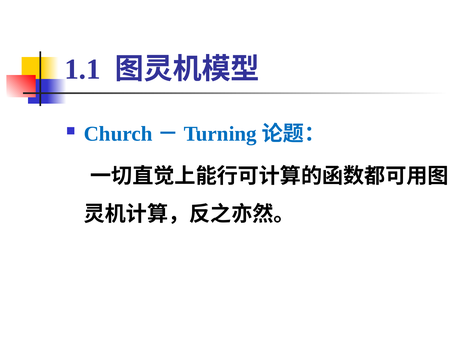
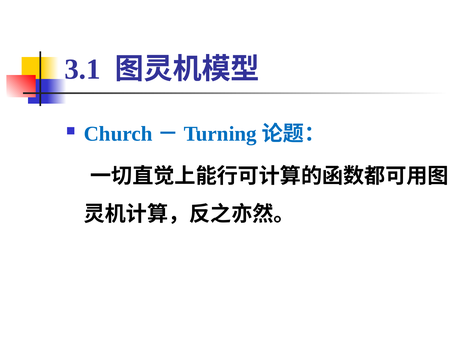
1.1: 1.1 -> 3.1 (82, 69)
